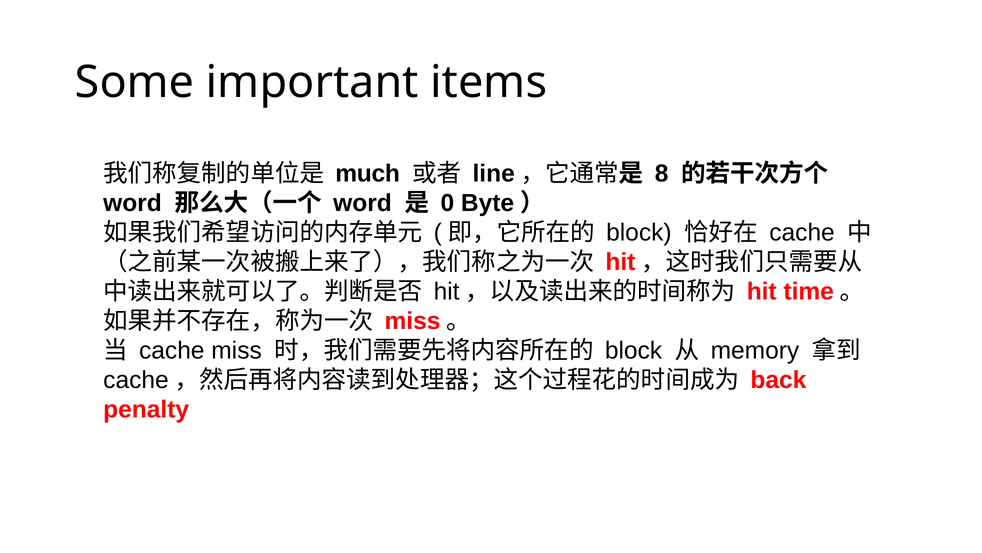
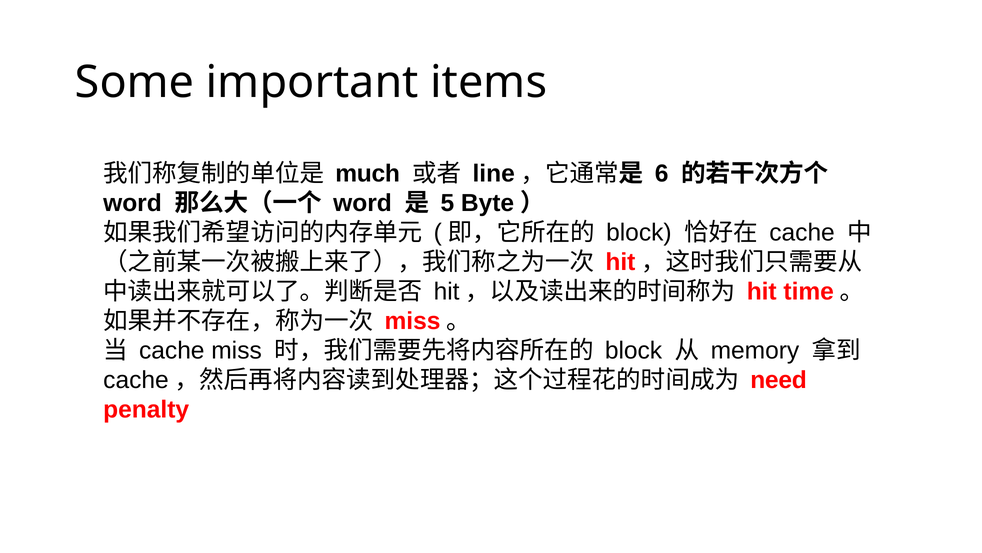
8: 8 -> 6 (662, 174)
0: 0 -> 5 (447, 203)
back: back -> need (779, 380)
